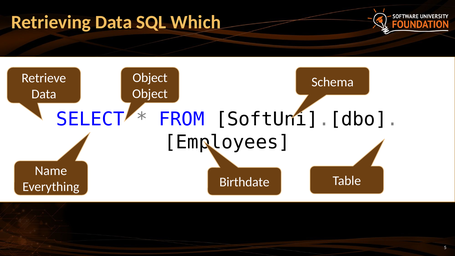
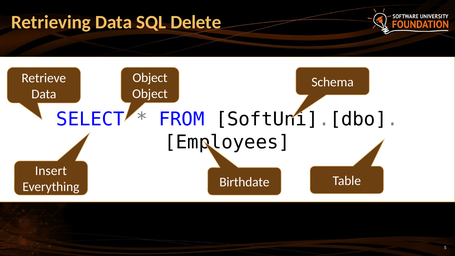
Which: Which -> Delete (196, 22)
Name: Name -> Insert (51, 171)
